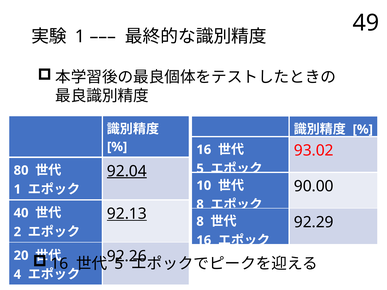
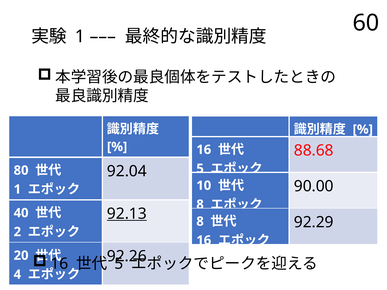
49: 49 -> 60 (366, 23)
93.02: 93.02 -> 88.68 (314, 151)
92.04 underline: present -> none (127, 171)
